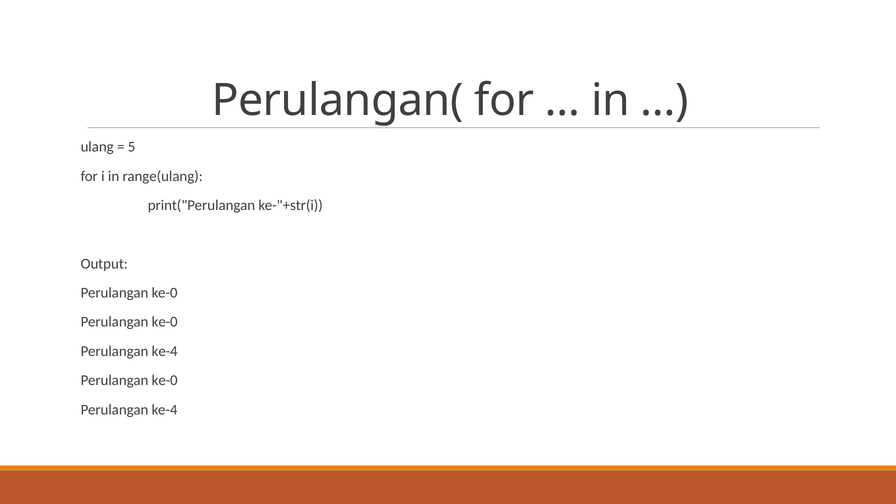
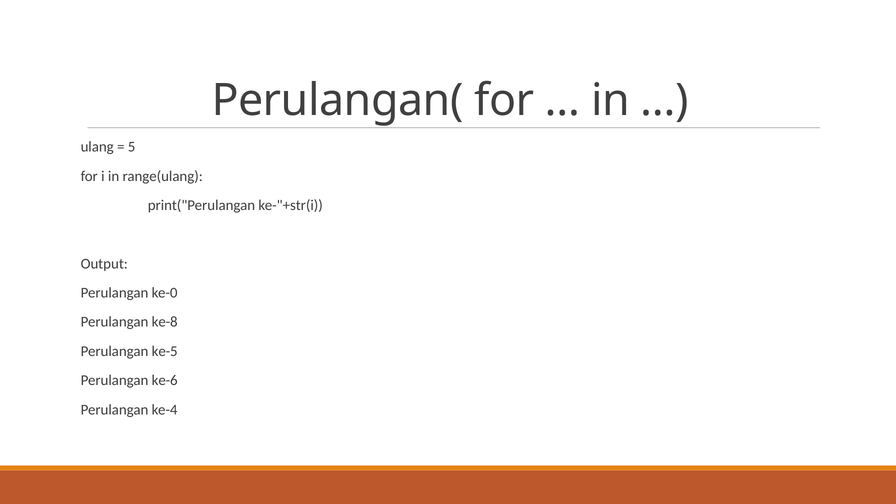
ke-0: ke-0 -> ke-8 (165, 322)
ke-4: ke-4 -> ke-5 (165, 351)
ke-0: ke-0 -> ke-6 (165, 380)
